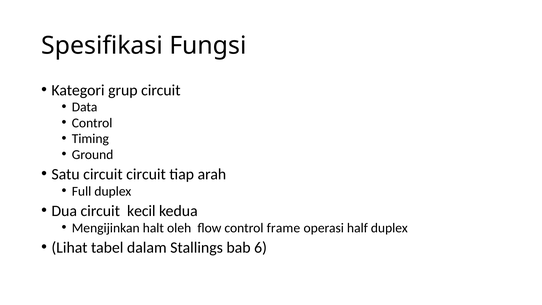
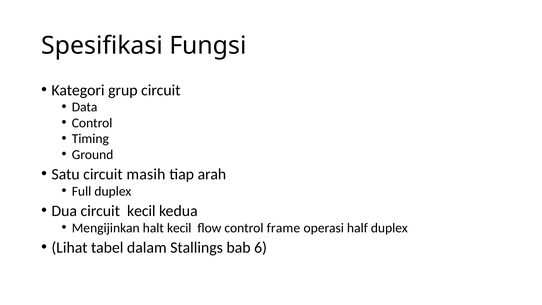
circuit circuit: circuit -> masih (146, 174)
halt oleh: oleh -> kecil (179, 228)
